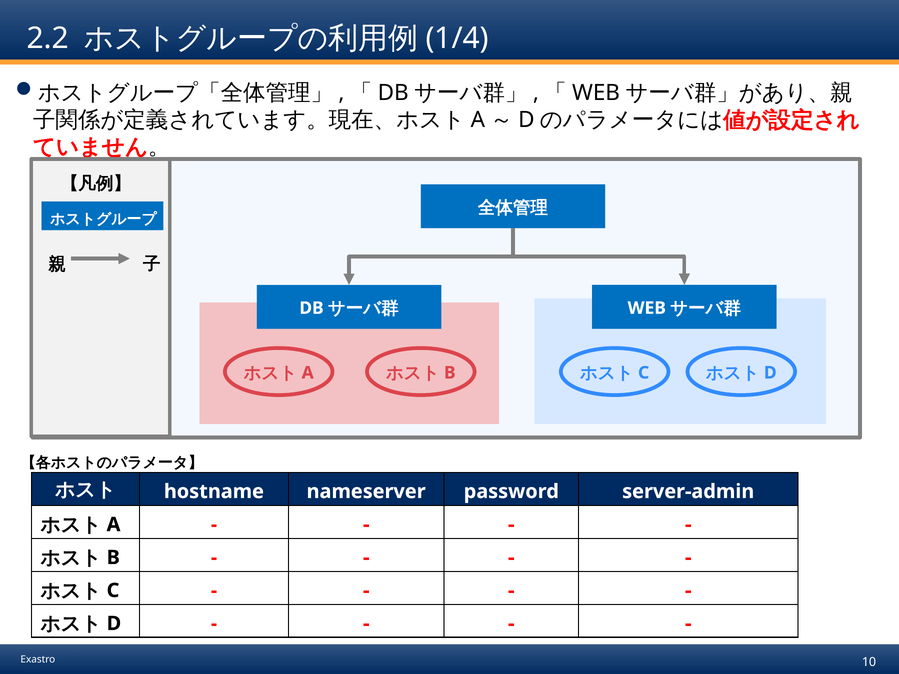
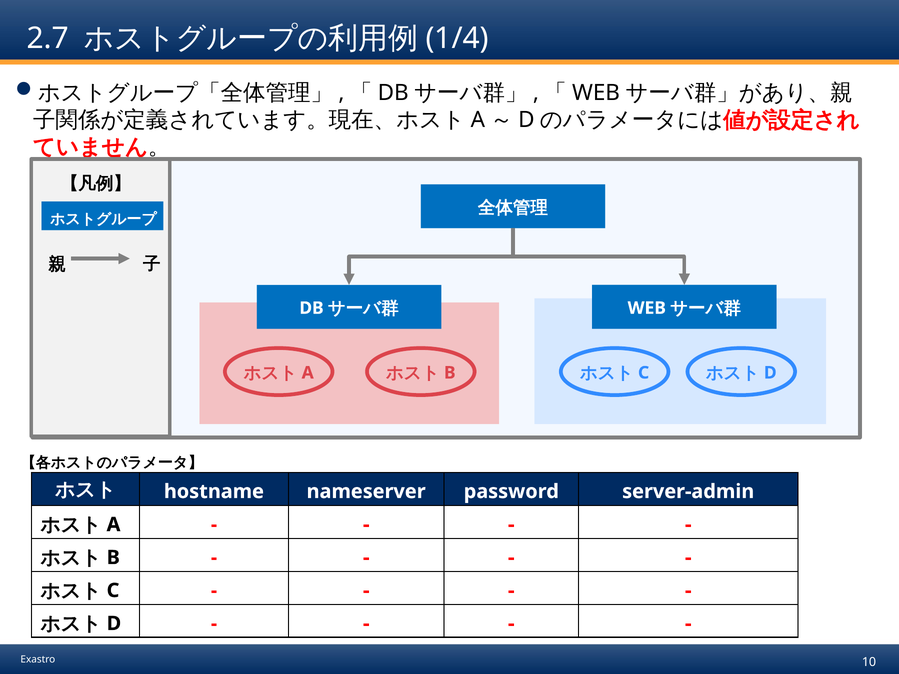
2.2: 2.2 -> 2.7 (48, 38)
